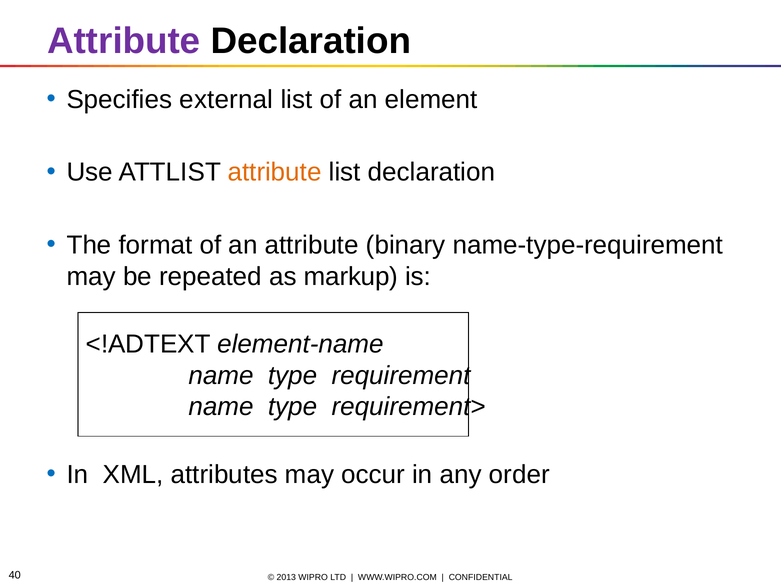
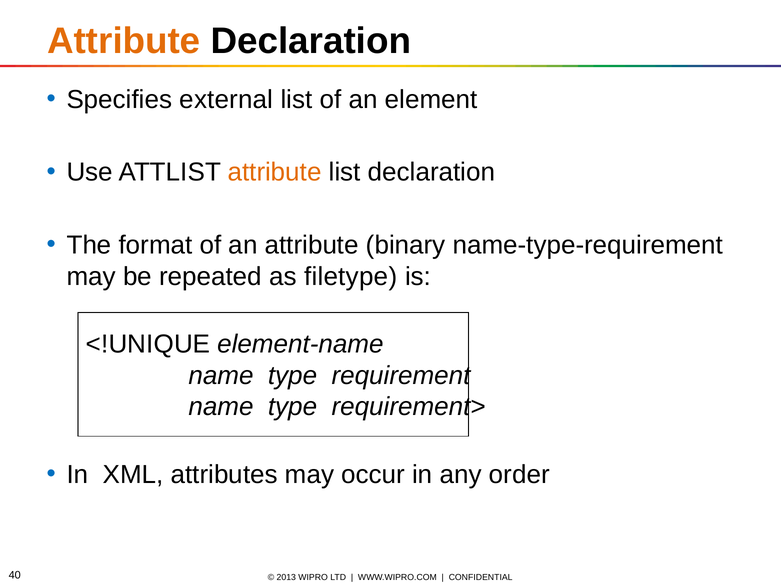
Attribute colour: purple -> orange (124, 41)
markup: markup -> filetype (351, 276)
<!ADTEXT: <!ADTEXT -> <!UNIQUE (148, 344)
